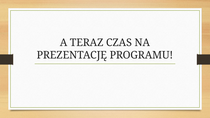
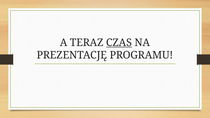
CZAS underline: none -> present (119, 43)
